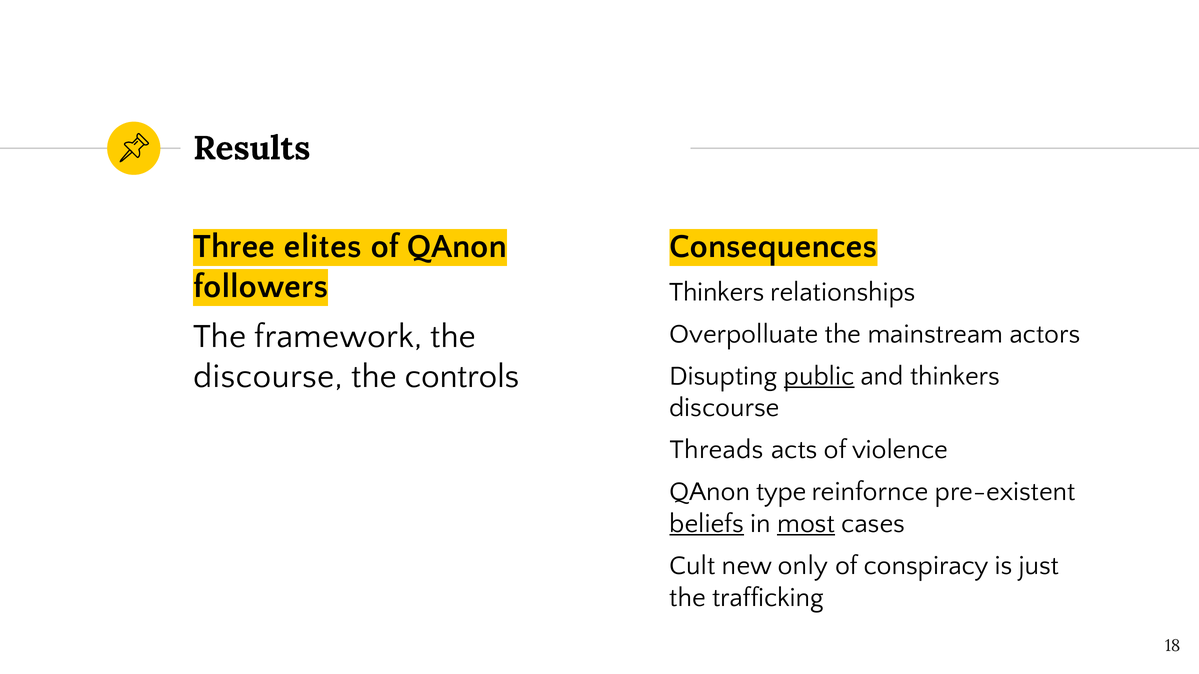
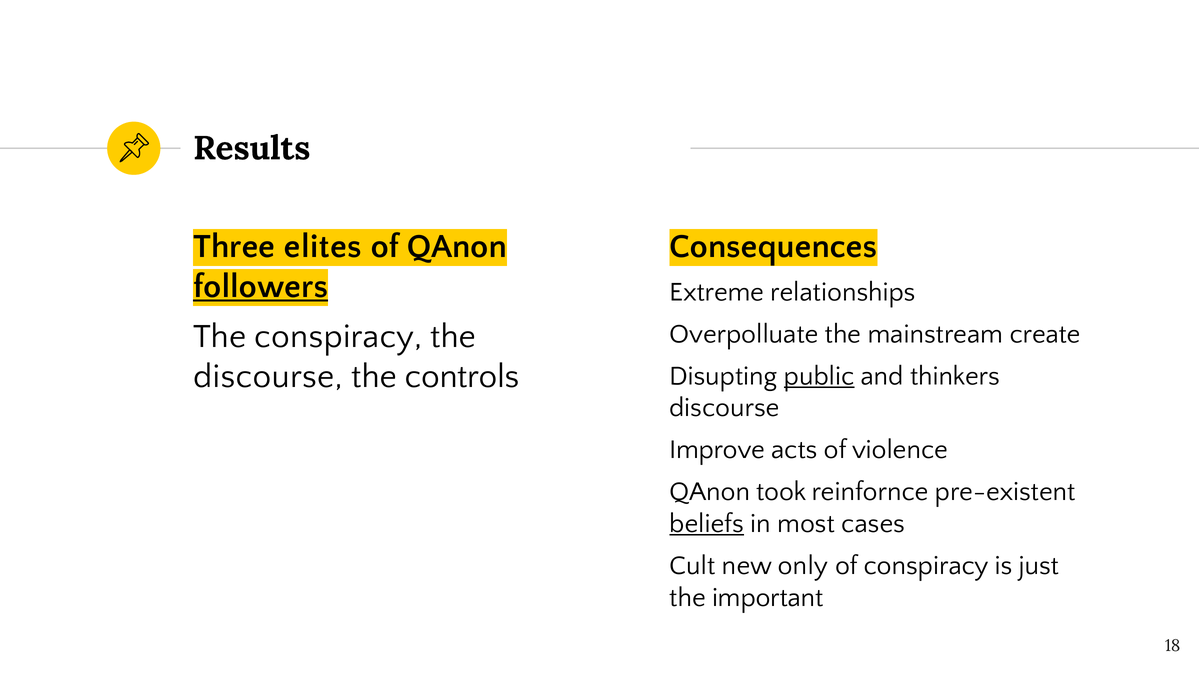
followers underline: none -> present (261, 287)
Thinkers: Thinkers -> Extreme (717, 292)
The framework: framework -> conspiracy (338, 337)
actors: actors -> create (1045, 334)
Threads: Threads -> Improve (717, 450)
type: type -> took (781, 492)
most underline: present -> none (806, 524)
trafficking: trafficking -> important (768, 598)
